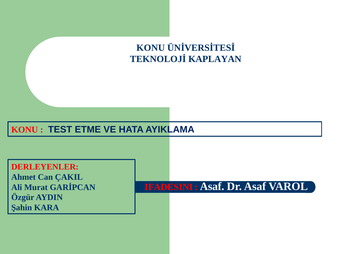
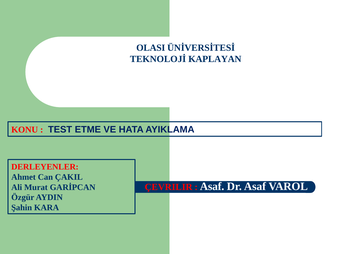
KONU: KONU -> OLASI (151, 48)
IFADESINI: IFADESINI -> ÇEVRILIR (169, 187)
